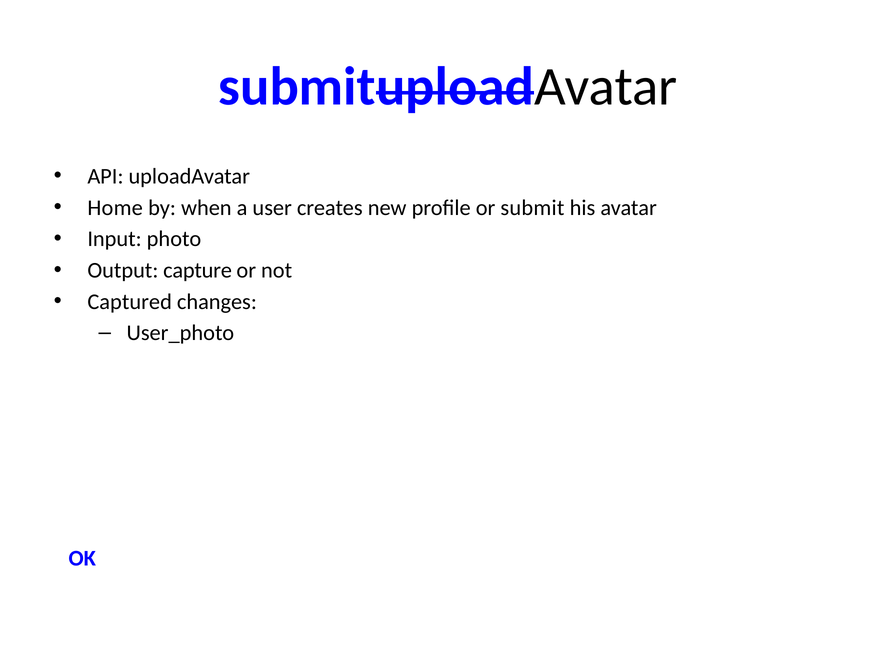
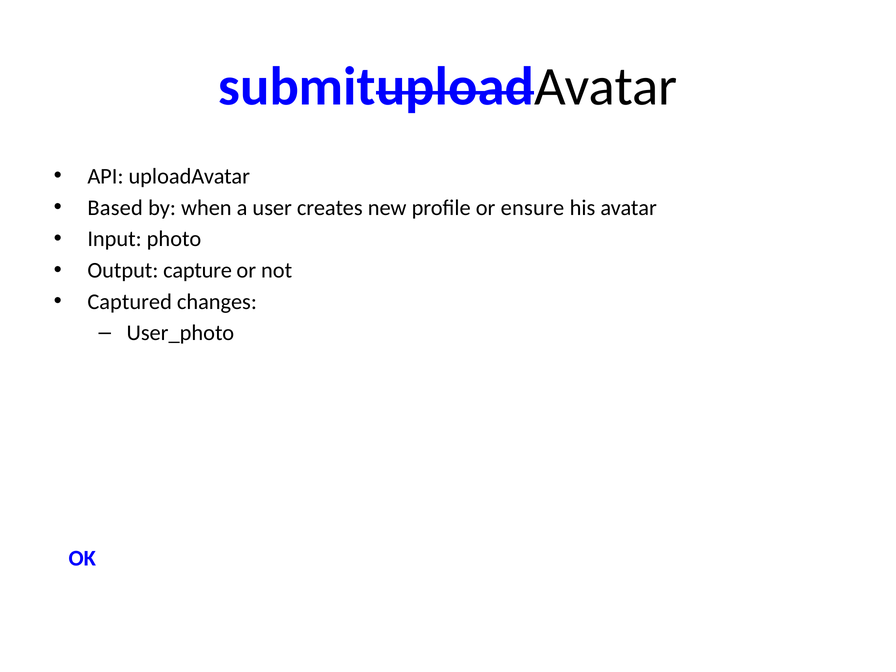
Home: Home -> Based (115, 208)
submit: submit -> ensure (532, 208)
